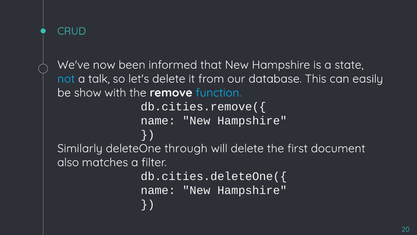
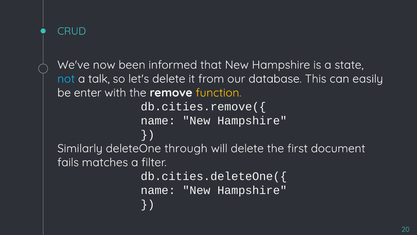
show: show -> enter (88, 93)
function colour: light blue -> yellow (218, 93)
also: also -> fails (68, 162)
